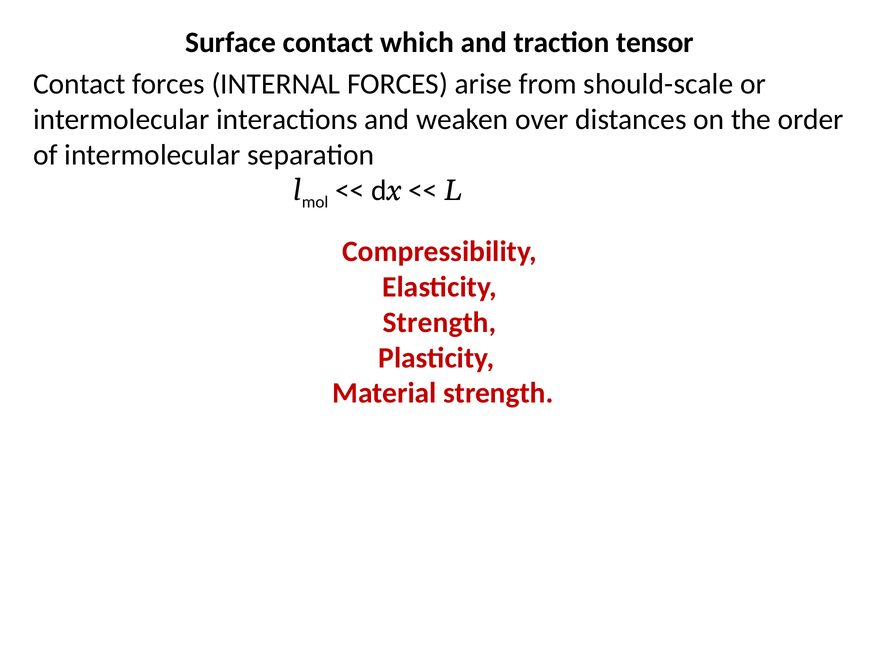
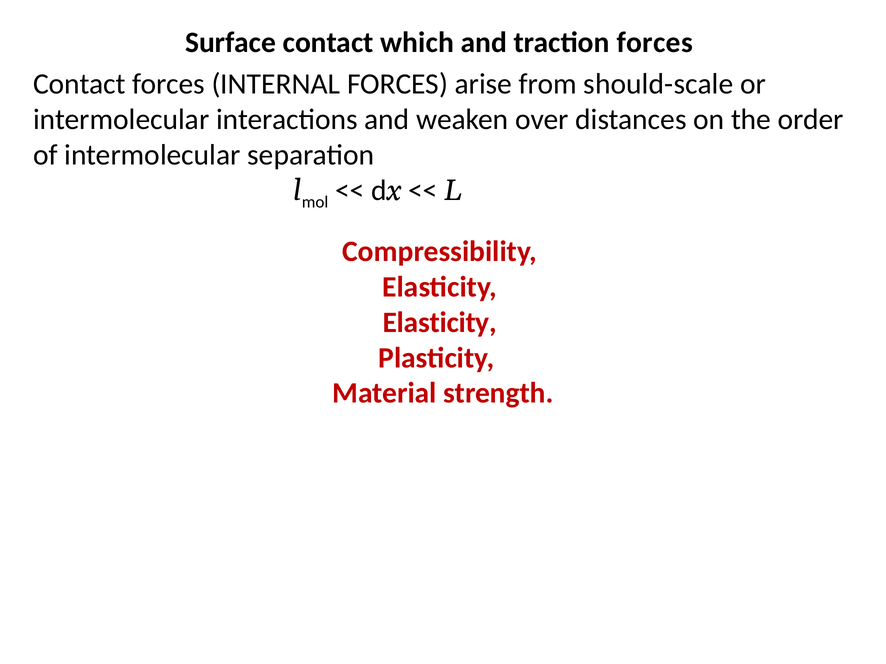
traction tensor: tensor -> forces (655, 42)
Strength: Strength -> Elasticity (440, 323)
